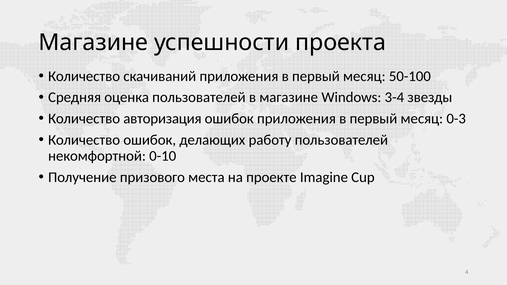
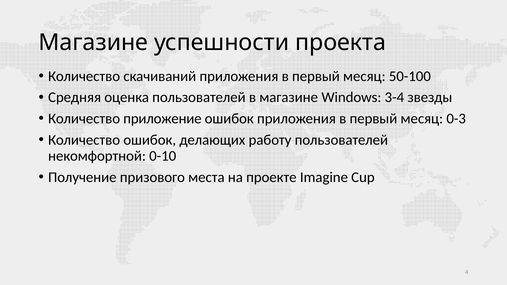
авторизация: авторизация -> приложение (162, 119)
